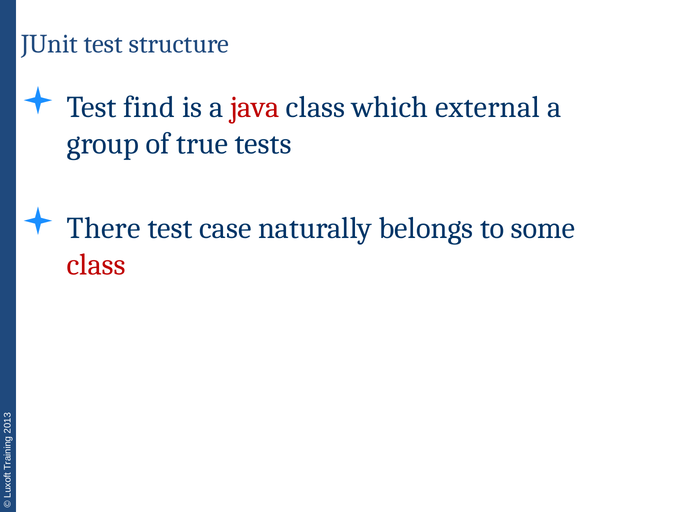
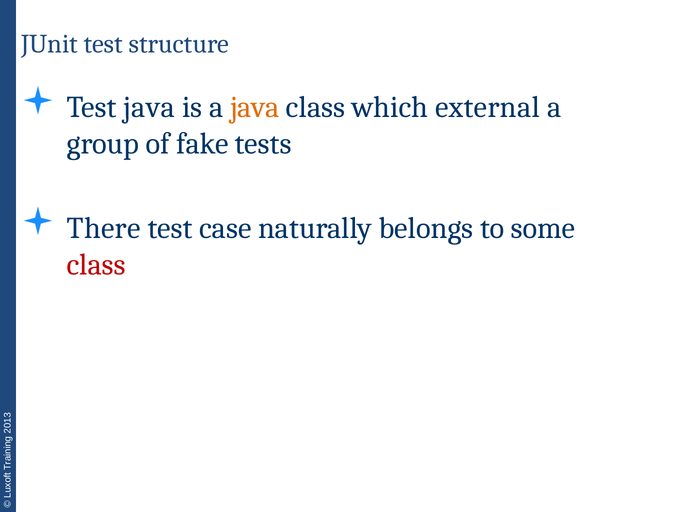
Test find: find -> java (149, 107)
java colour: red -> orange (255, 107)
true: true -> fake (203, 144)
